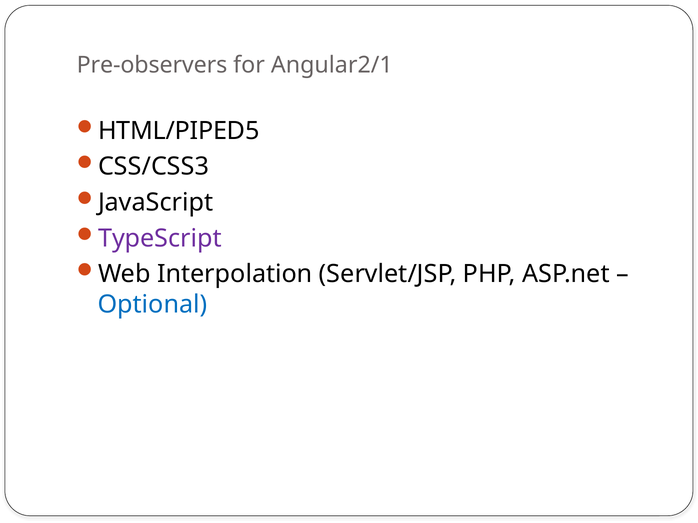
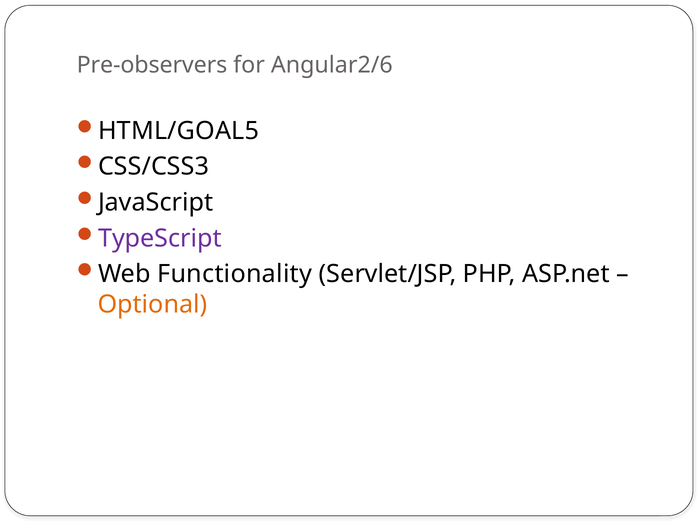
Angular2/1: Angular2/1 -> Angular2/6 (332, 65)
HTML/PIPED5: HTML/PIPED5 -> HTML/GOAL5 (179, 131)
Interpolation: Interpolation -> Functionality (235, 274)
Optional colour: blue -> orange (153, 305)
